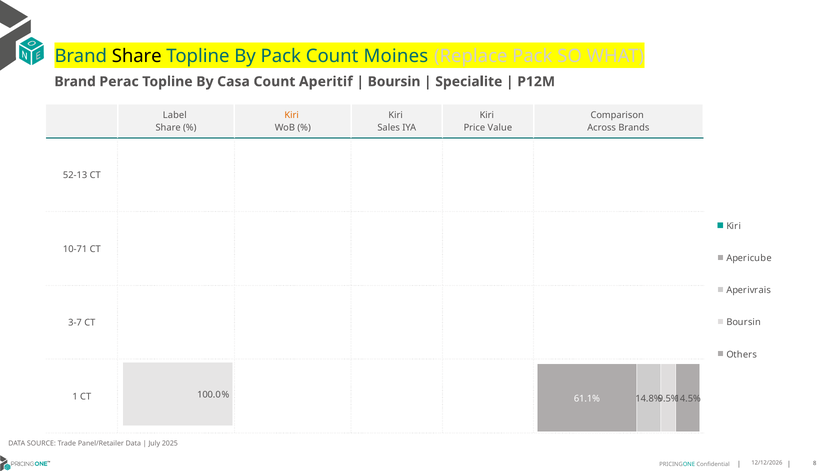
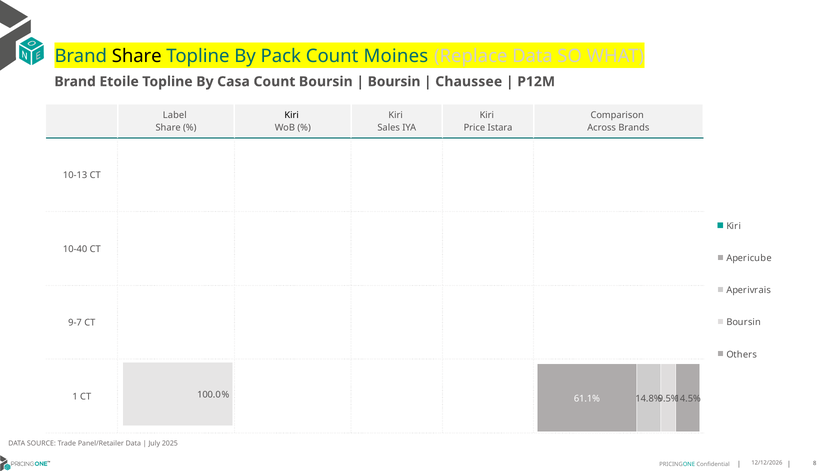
Replace Pack: Pack -> Data (532, 56)
Perac: Perac -> Etoile (119, 82)
Count Aperitif: Aperitif -> Boursin (326, 82)
Specialite: Specialite -> Chaussee (469, 82)
Kiri colour: orange -> black (292, 115)
Value: Value -> Istara (500, 128)
52-13: 52-13 -> 10-13 (75, 175)
10-71: 10-71 -> 10-40 (75, 249)
3-7: 3-7 -> 9-7 (75, 323)
